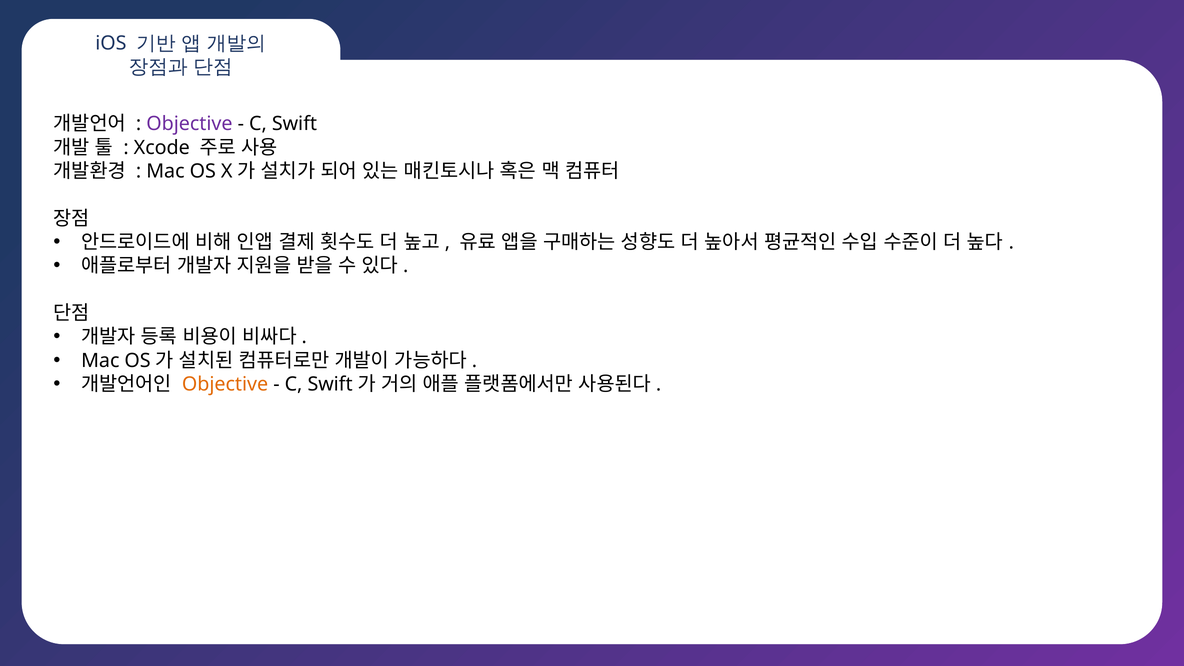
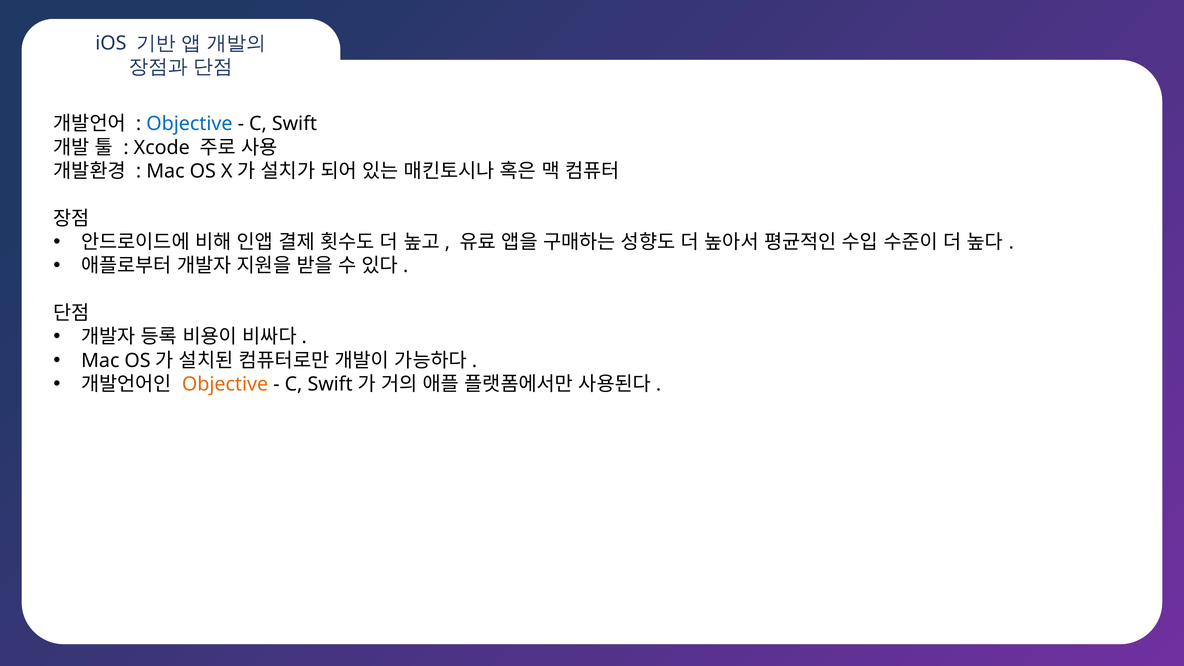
Objective colour: purple -> blue (189, 124)
